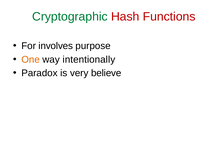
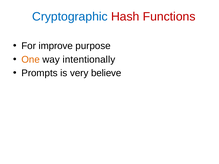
Cryptographic colour: green -> blue (70, 17)
involves: involves -> improve (56, 46)
Paradox: Paradox -> Prompts (39, 73)
